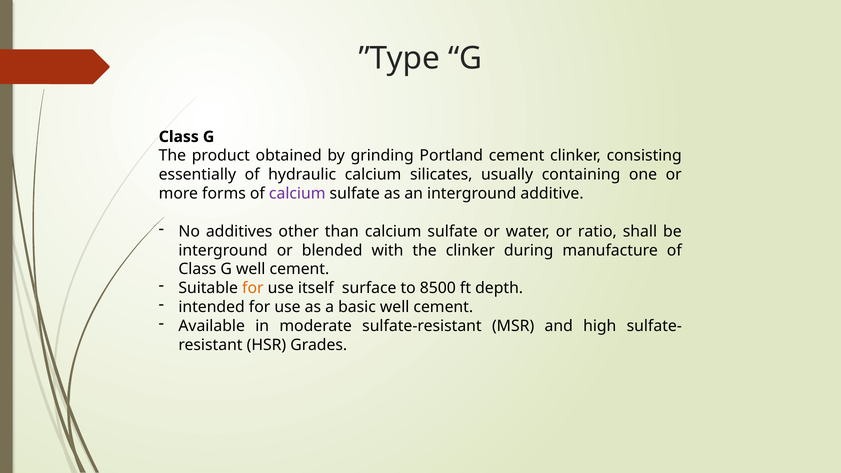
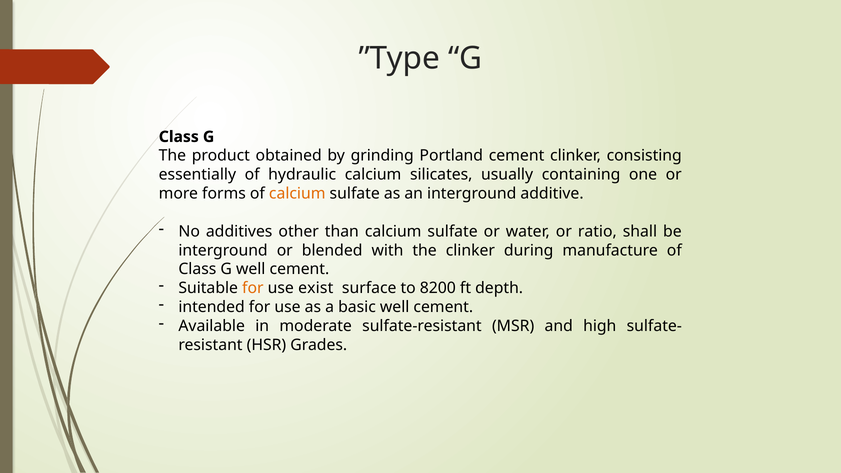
calcium colour: purple -> orange (297, 194)
itself: itself -> exist (316, 288)
8500: 8500 -> 8200 (438, 288)
